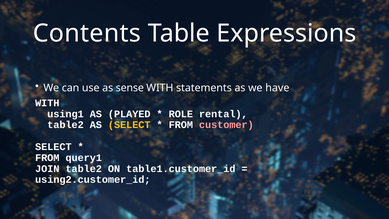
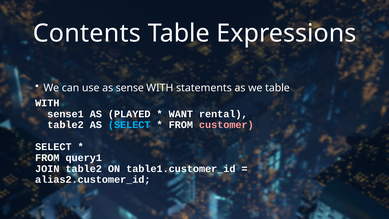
we have: have -> table (277, 88)
using1: using1 -> sense1 (66, 114)
ROLE: ROLE -> WANT (181, 114)
SELECT colour: yellow -> light blue (129, 125)
using2.customer_id: using2.customer_id -> alias2.customer_id (93, 179)
